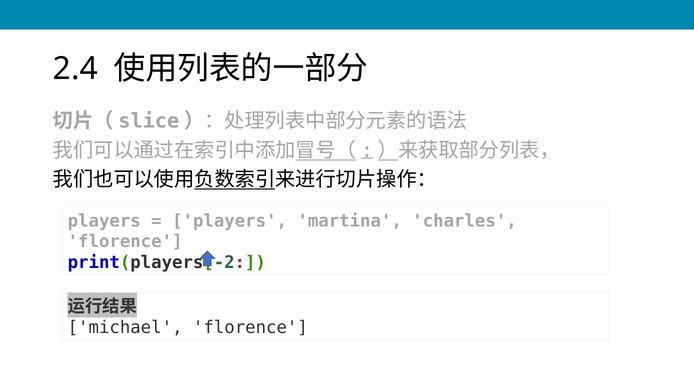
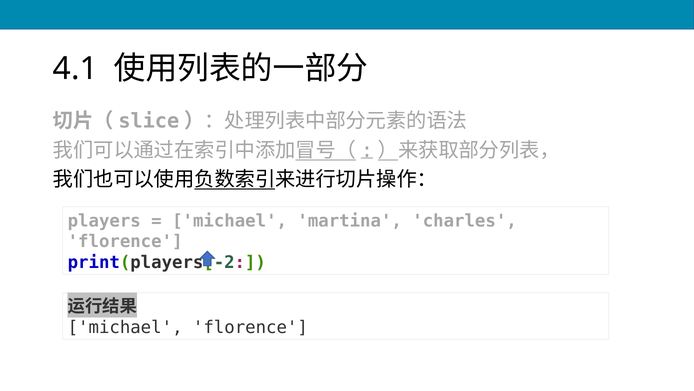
2.4: 2.4 -> 4.1 (75, 69)
players: players -> michael (230, 220)
